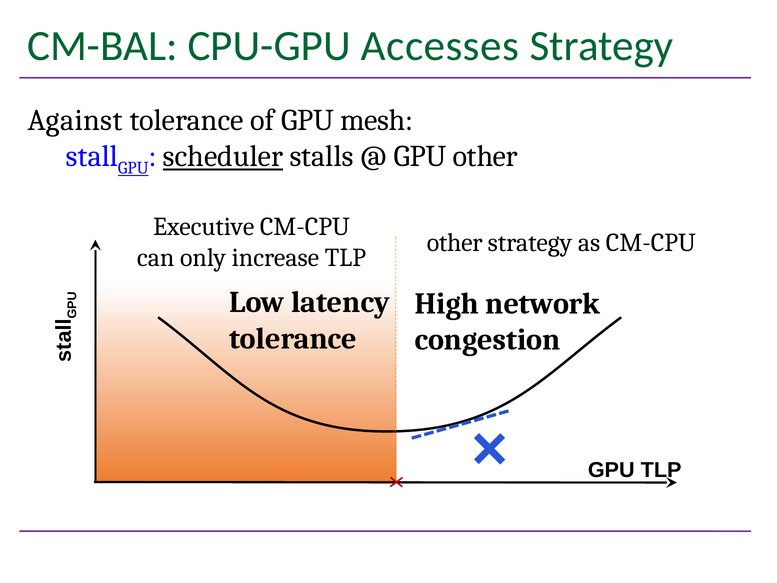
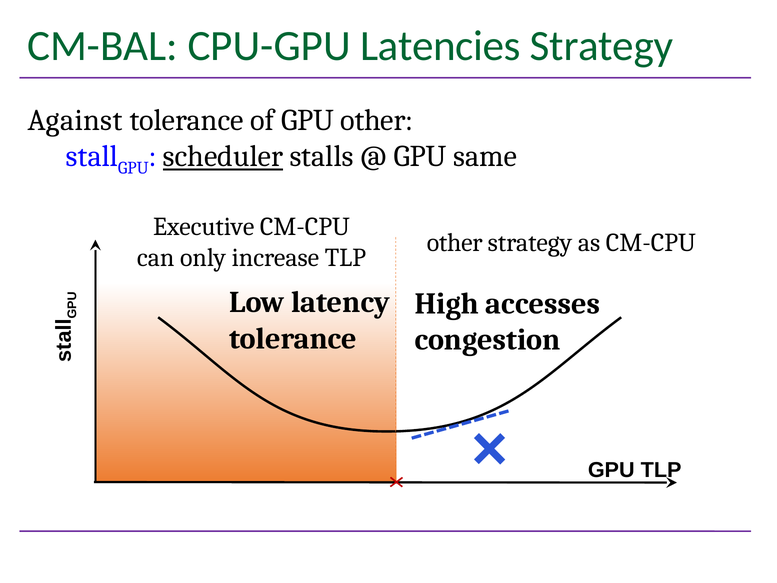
Accesses: Accesses -> Latencies (440, 46)
GPU mesh: mesh -> other (377, 120)
GPU underline: present -> none (133, 168)
GPU other: other -> same (485, 156)
network: network -> accesses (543, 303)
